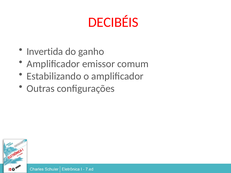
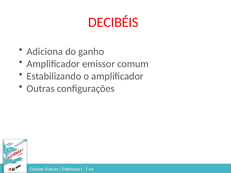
Invertida: Invertida -> Adiciona (45, 52)
